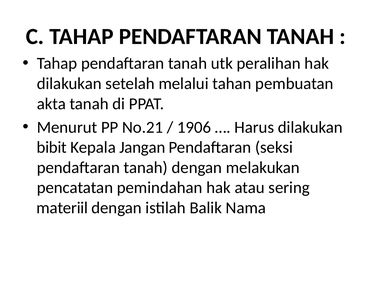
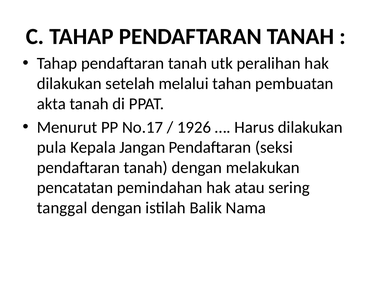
No.21: No.21 -> No.17 (143, 127)
1906: 1906 -> 1926 (194, 127)
bibit: bibit -> pula (52, 147)
materiil: materiil -> tanggal (62, 208)
